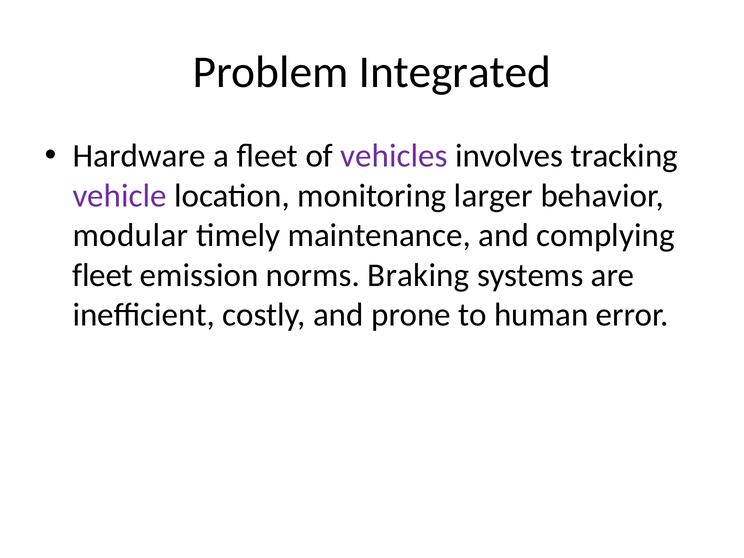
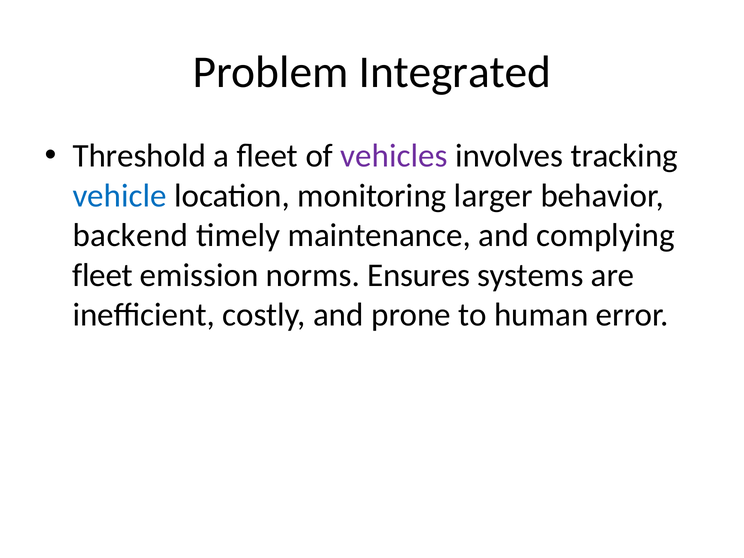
Hardware: Hardware -> Threshold (139, 156)
vehicle colour: purple -> blue (120, 196)
modular: modular -> backend (130, 235)
Braking: Braking -> Ensures (419, 275)
